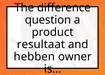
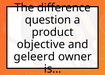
resultaat: resultaat -> objective (41, 44)
hebben: hebben -> geleerd (34, 57)
